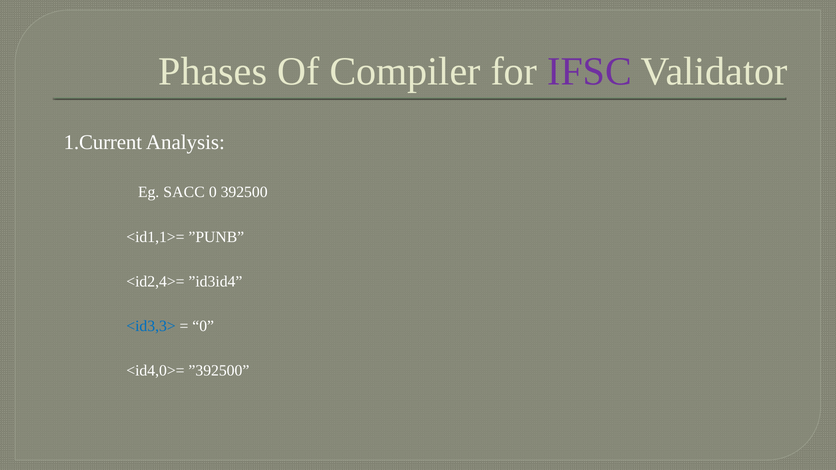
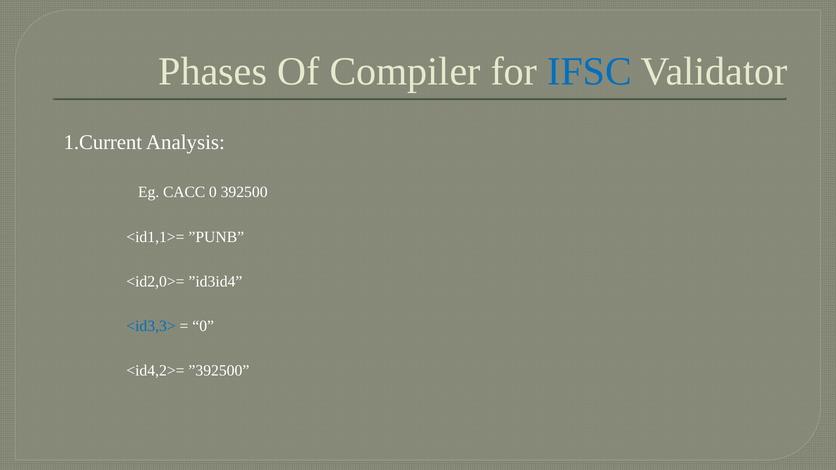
IFSC colour: purple -> blue (590, 71)
SACC: SACC -> CACC (184, 192)
<id2,4>=: <id2,4>= -> <id2,0>= (155, 282)
<id4,0>=: <id4,0>= -> <id4,2>= (155, 371)
